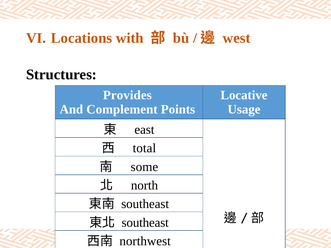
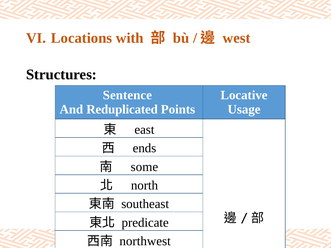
Provides: Provides -> Sentence (127, 95)
Complement: Complement -> Reduplicated (122, 110)
total: total -> ends (144, 148)
southeast: southeast -> predicate (145, 223)
